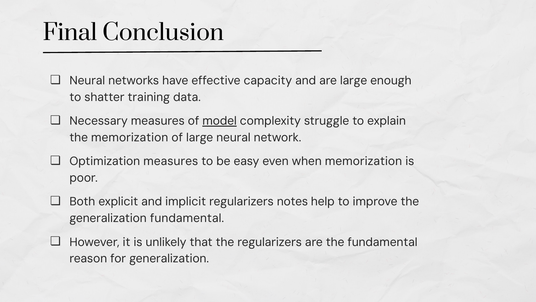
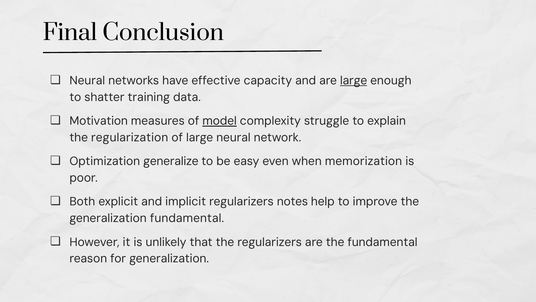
large underline: none -> present (354, 81)
Necessary: Necessary -> Motivation (99, 121)
the memorization: memorization -> regularization (130, 137)
Optimization measures: measures -> generalize (171, 161)
